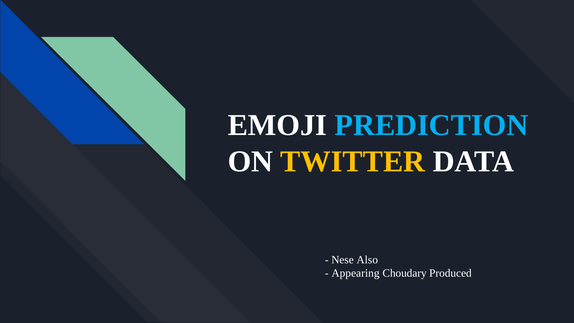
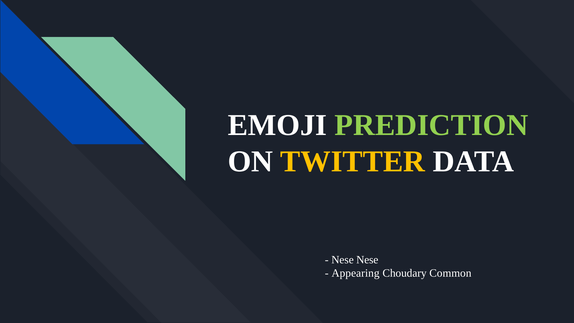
PREDICTION colour: light blue -> light green (431, 125)
Nese Also: Also -> Nese (367, 260)
Produced: Produced -> Common (450, 273)
